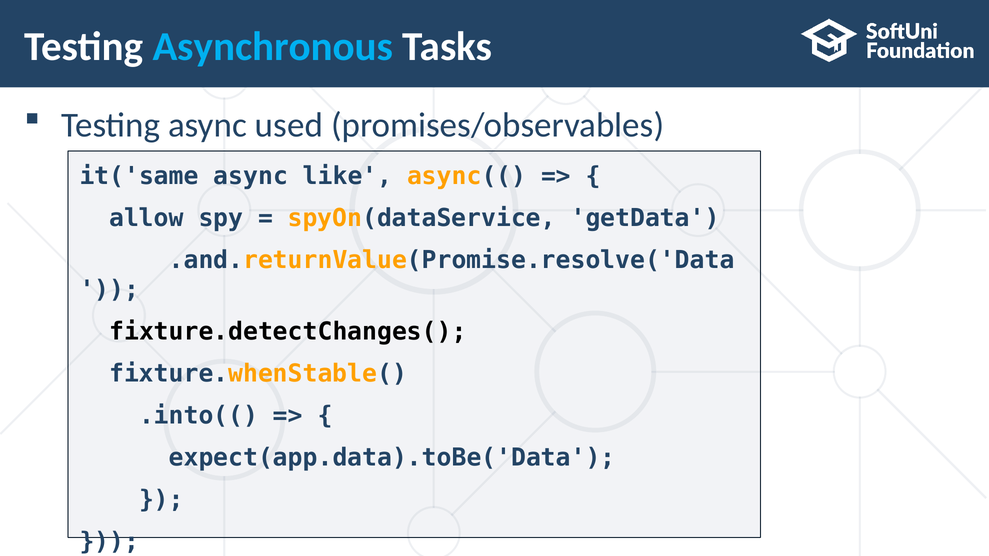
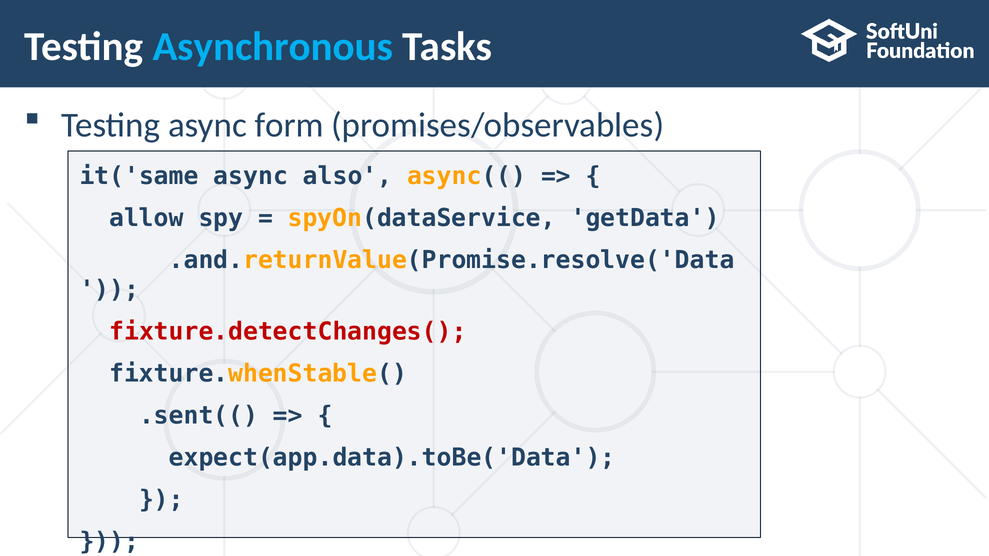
used: used -> form (289, 125)
like: like -> also (348, 176)
fixture.detectChanges( colour: black -> red (288, 332)
.into((: .into(( -> .sent(( (199, 416)
